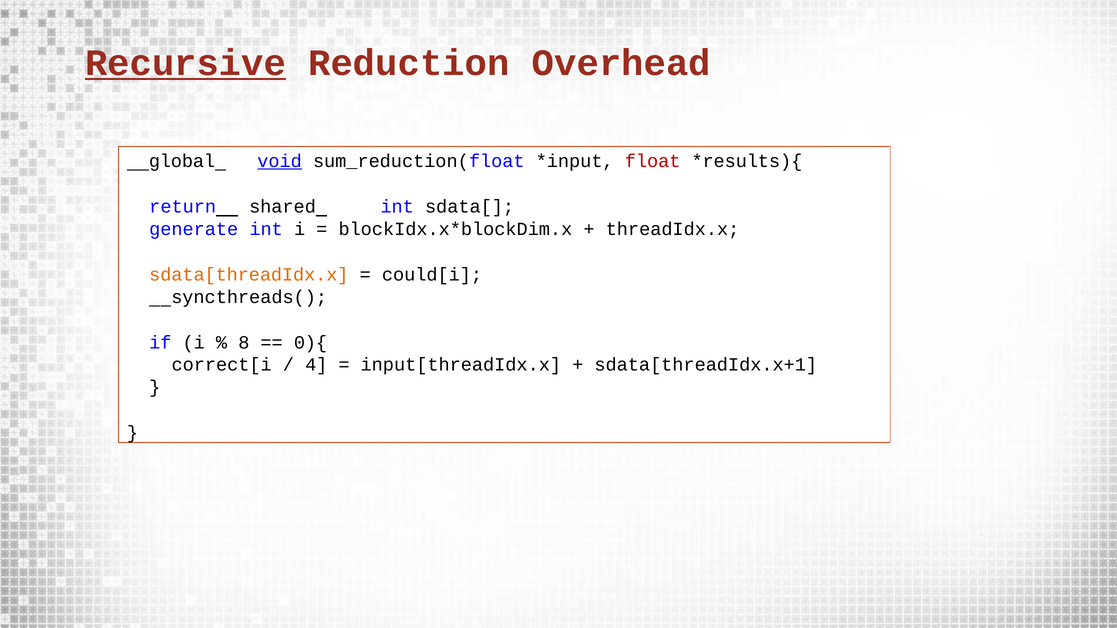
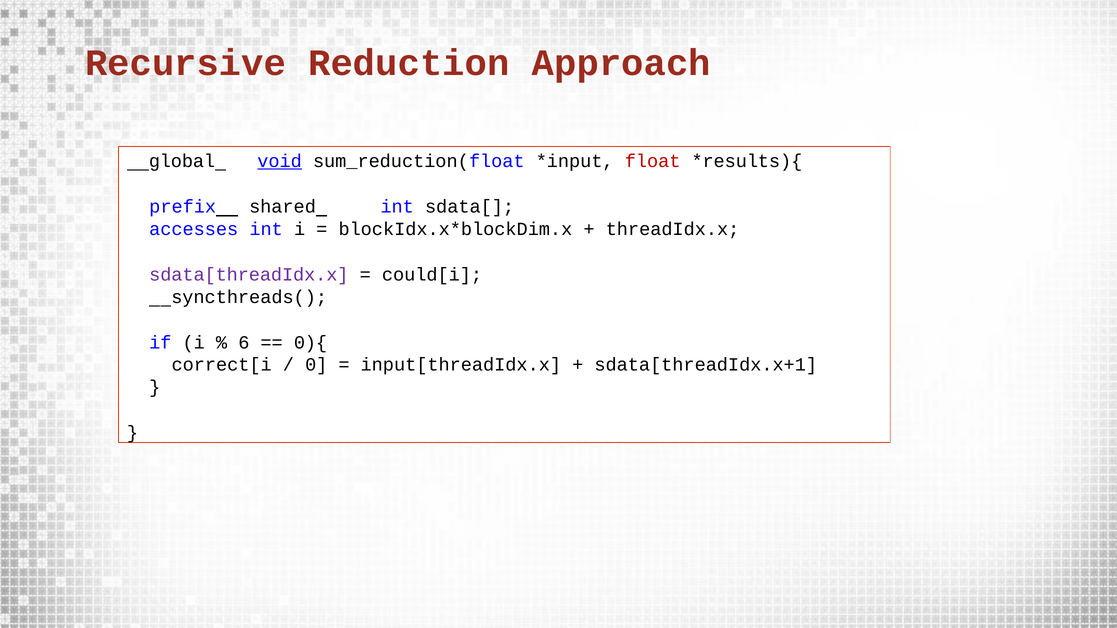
Recursive underline: present -> none (186, 63)
Overhead: Overhead -> Approach (621, 63)
return: return -> prefix (183, 207)
generate: generate -> accesses (194, 229)
sdata[threadIdx.x colour: orange -> purple (249, 275)
8: 8 -> 6 (244, 343)
4: 4 -> 0 (316, 365)
